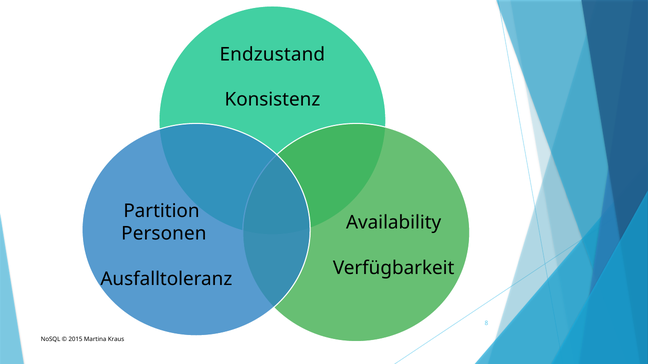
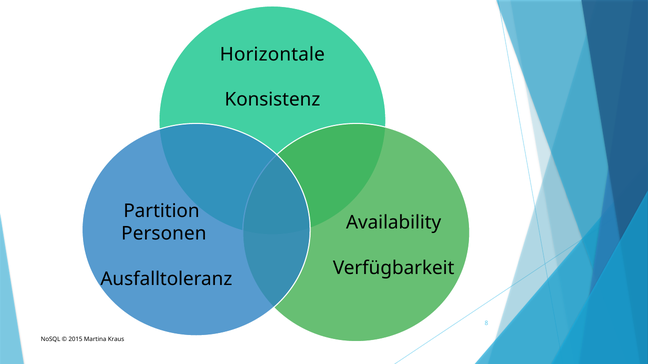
Endzustand: Endzustand -> Horizontale (272, 54)
